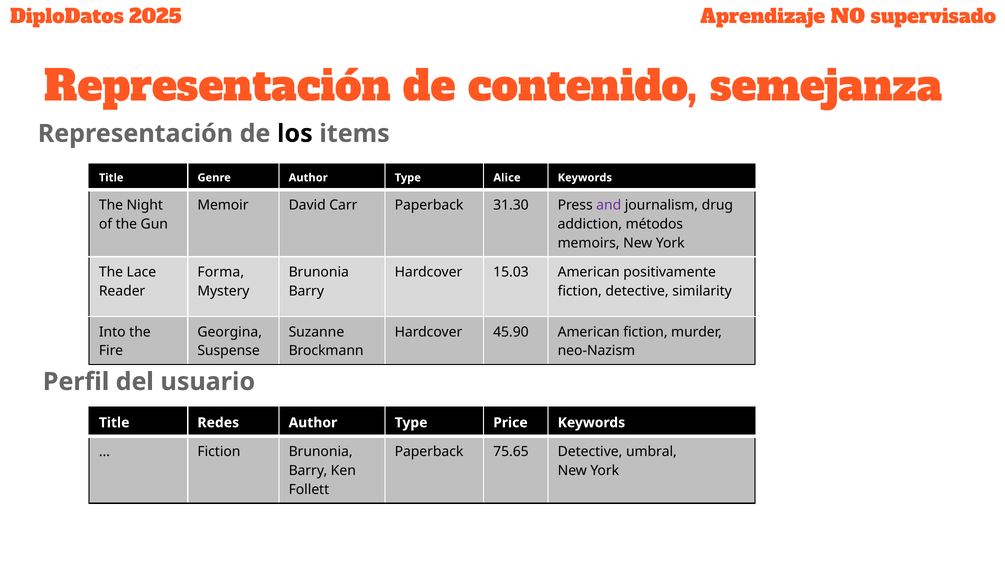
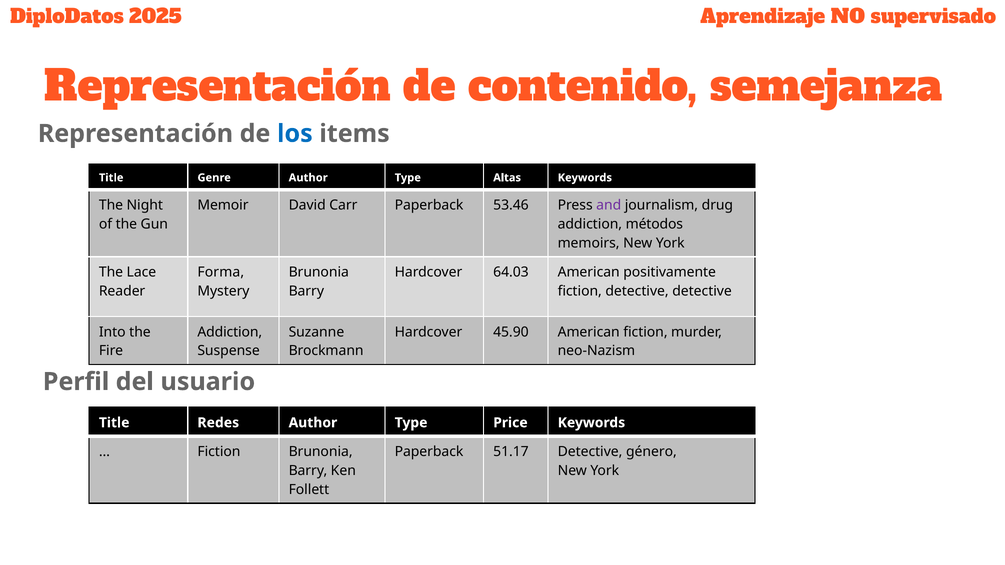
los colour: black -> blue (295, 134)
Alice: Alice -> Altas (507, 178)
31.30: 31.30 -> 53.46 (511, 205)
15.03: 15.03 -> 64.03 (511, 272)
detective similarity: similarity -> detective (702, 291)
Georgina: Georgina -> Addiction (230, 332)
75.65: 75.65 -> 51.17 (511, 452)
umbral: umbral -> género (651, 452)
